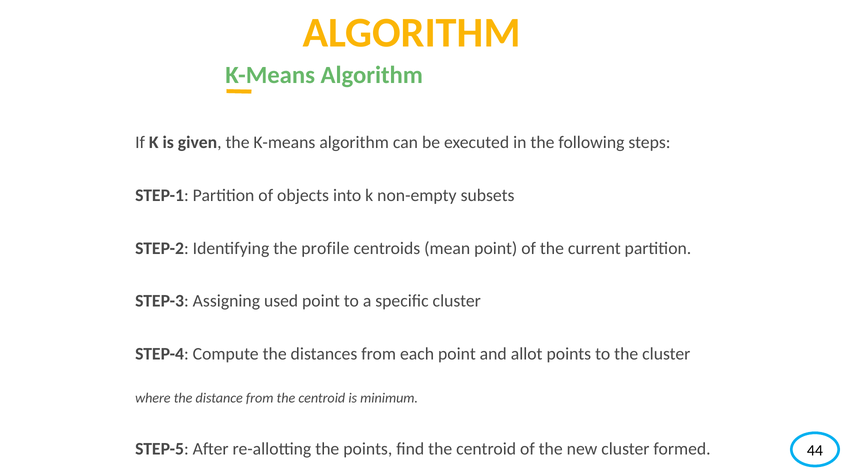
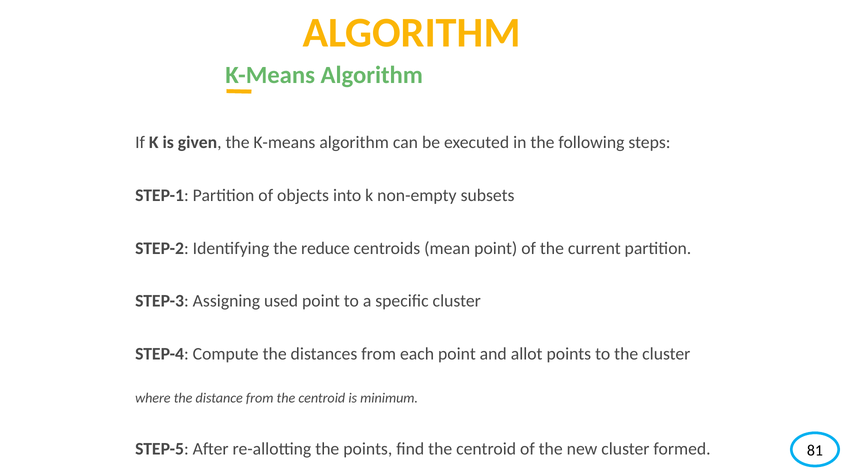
profile: profile -> reduce (325, 248)
44: 44 -> 81 (815, 451)
